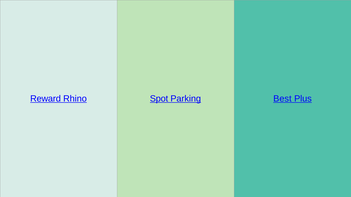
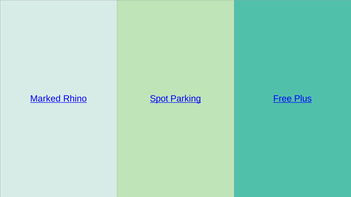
Reward: Reward -> Marked (45, 99)
Best: Best -> Free (282, 99)
